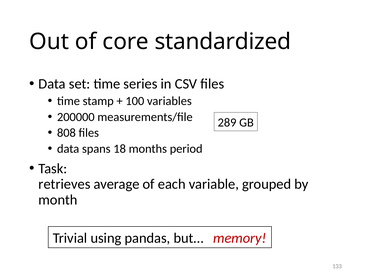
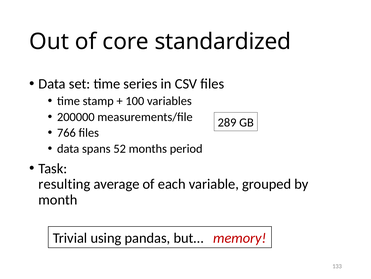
808: 808 -> 766 (66, 133)
18: 18 -> 52 (120, 148)
retrieves: retrieves -> resulting (64, 184)
